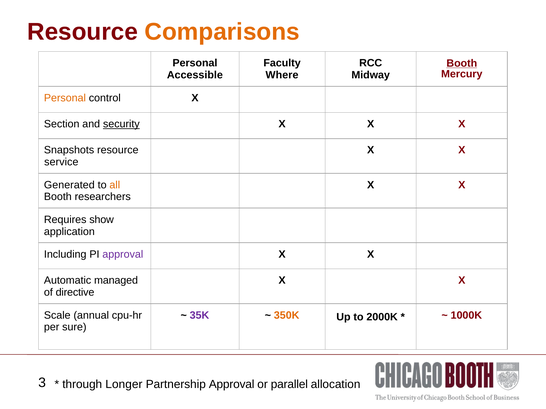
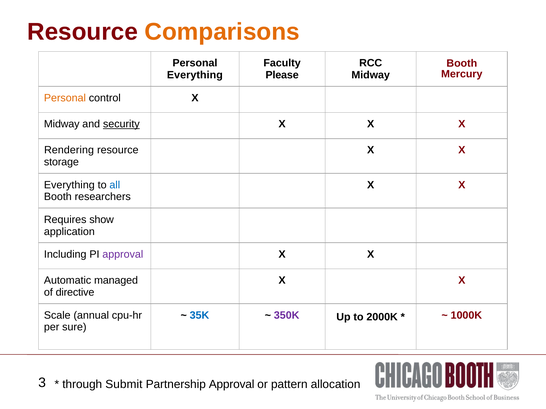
Booth underline: present -> none (462, 63)
Accessible: Accessible -> Everything (195, 75)
Where: Where -> Please (282, 75)
Section: Section -> Midway (62, 124)
Snapshots: Snapshots -> Rendering (69, 150)
service: service -> storage (61, 162)
Generated: Generated -> Everything (69, 185)
all colour: orange -> blue (115, 185)
35K colour: purple -> blue (199, 316)
350K colour: orange -> purple (287, 316)
Longer: Longer -> Submit (124, 385)
parallel: parallel -> pattern (289, 385)
